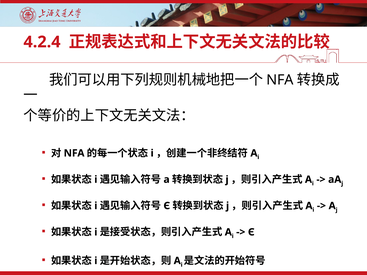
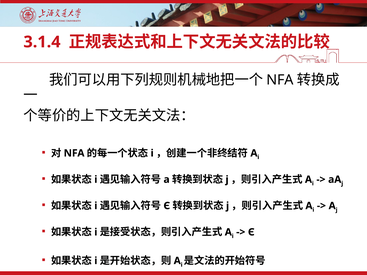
4.2.4: 4.2.4 -> 3.1.4 (42, 42)
